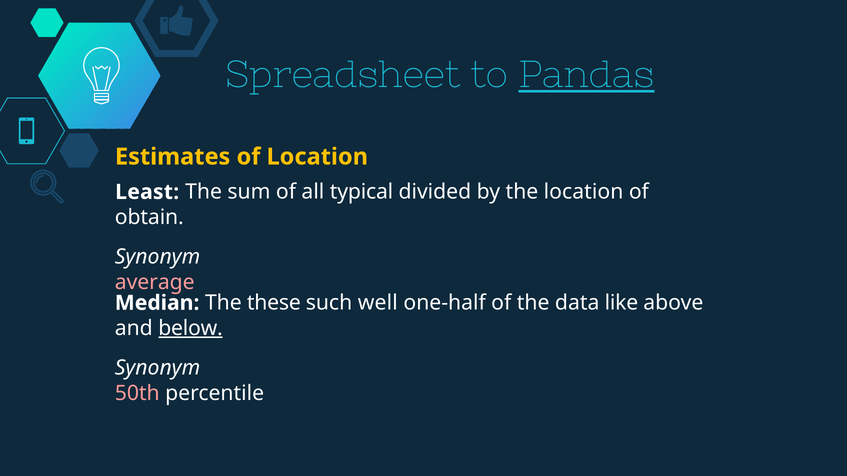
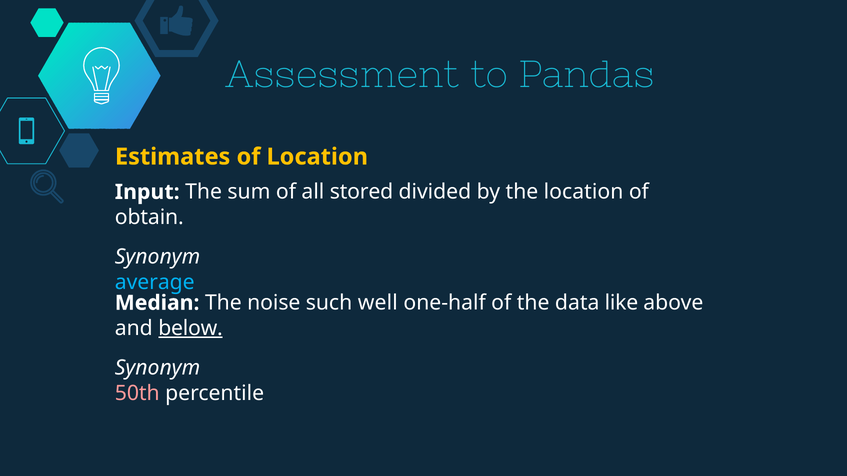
Spreadsheet: Spreadsheet -> Assessment (343, 75)
Pandas underline: present -> none (587, 75)
Least: Least -> Input (147, 192)
typical: typical -> stored (362, 192)
average colour: pink -> light blue (155, 283)
these: these -> noise (274, 303)
